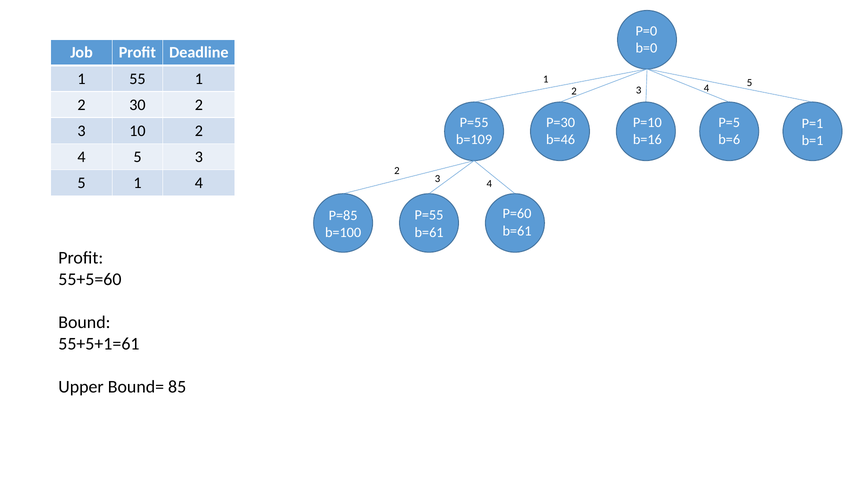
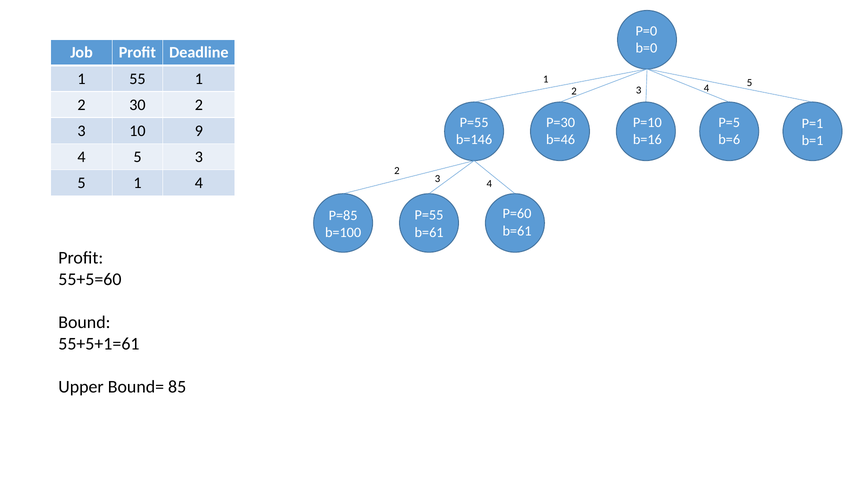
10 2: 2 -> 9 (199, 131)
b=109: b=109 -> b=146 (474, 140)
